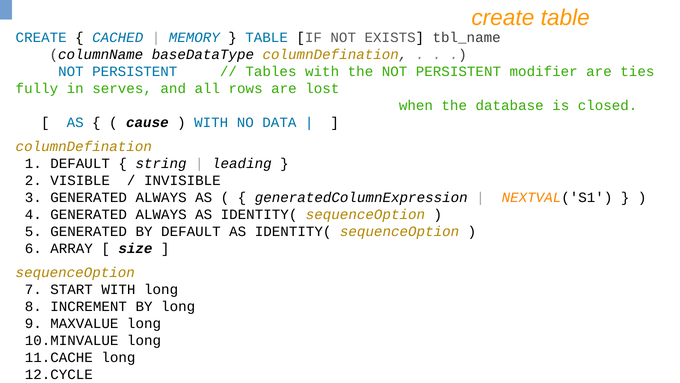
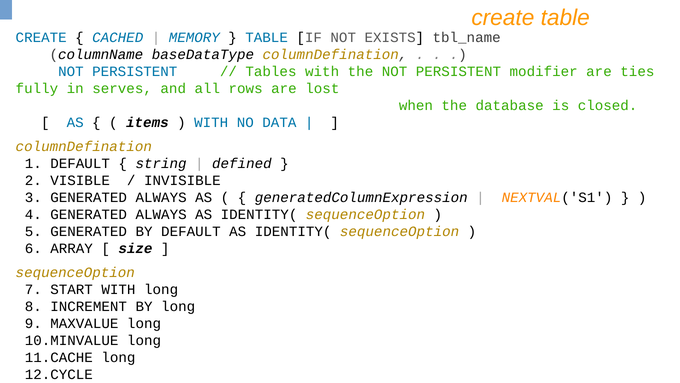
cause: cause -> items (147, 123)
leading: leading -> defined (242, 163)
